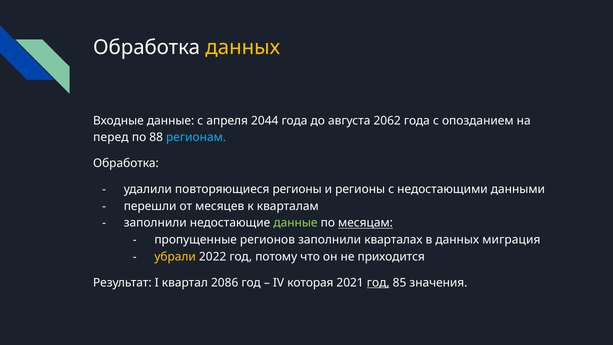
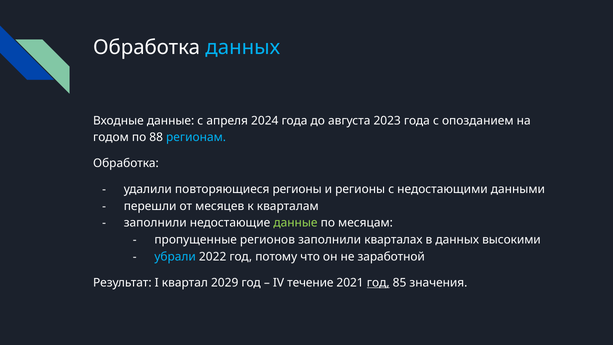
данных colour: yellow -> light blue (243, 48)
2044: 2044 -> 2024 (265, 121)
2062: 2062 -> 2023 (387, 121)
перед: перед -> годом (111, 137)
месяцам underline: present -> none (365, 223)
миграция: миграция -> высокими (511, 240)
убрали colour: yellow -> light blue (175, 257)
приходится: приходится -> заработной (391, 257)
2086: 2086 -> 2029 (225, 282)
которая: которая -> течение (310, 282)
